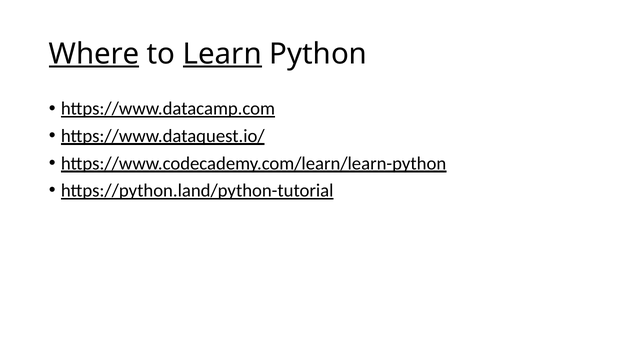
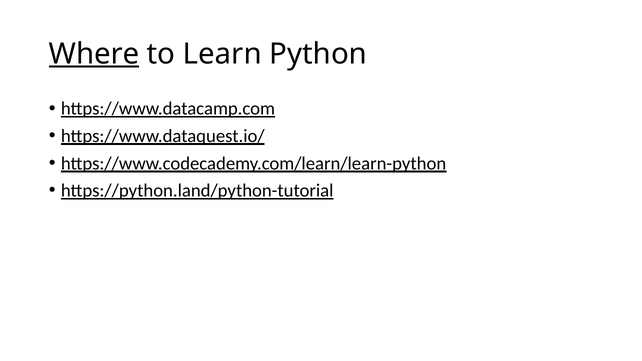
Learn underline: present -> none (222, 54)
